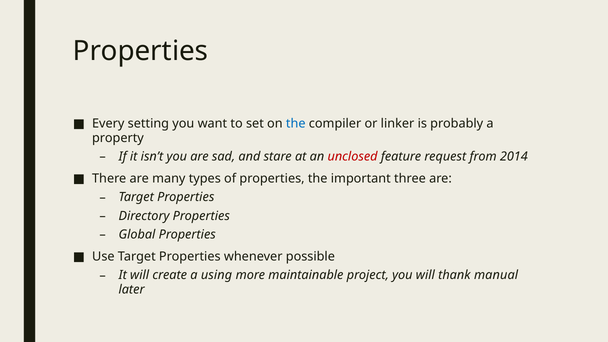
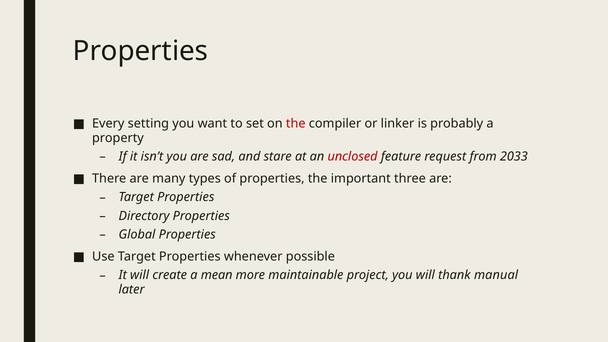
the colour: blue -> red (296, 124)
2014: 2014 -> 2033 (514, 157)
using: using -> mean (217, 275)
